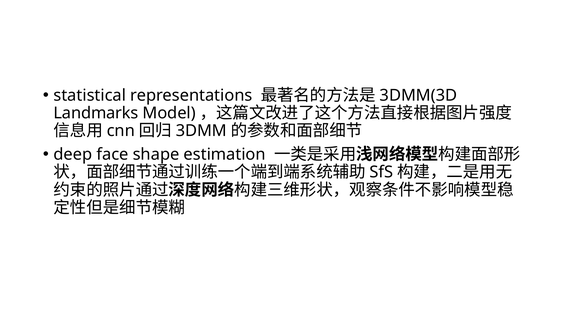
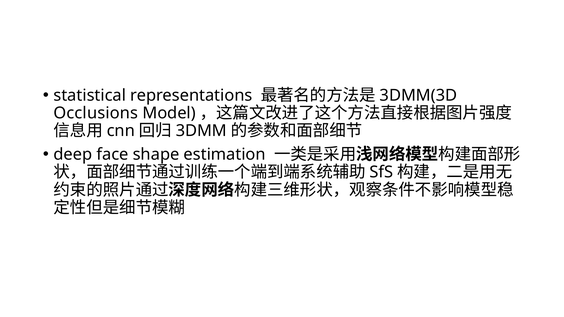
Landmarks: Landmarks -> Occlusions (96, 113)
